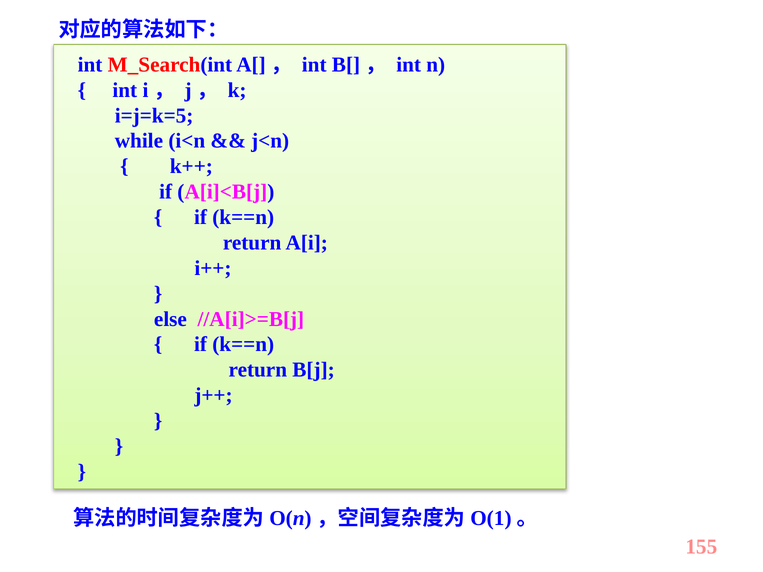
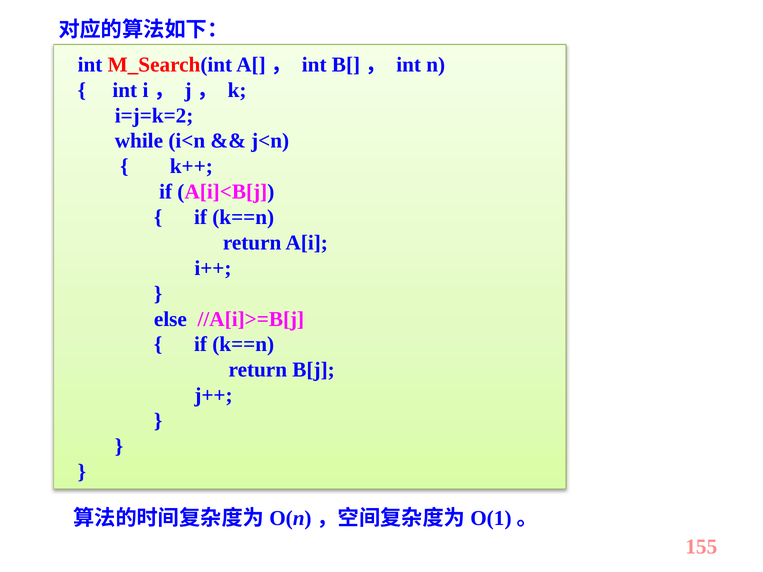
i=j=k=5: i=j=k=5 -> i=j=k=2 (154, 116)
